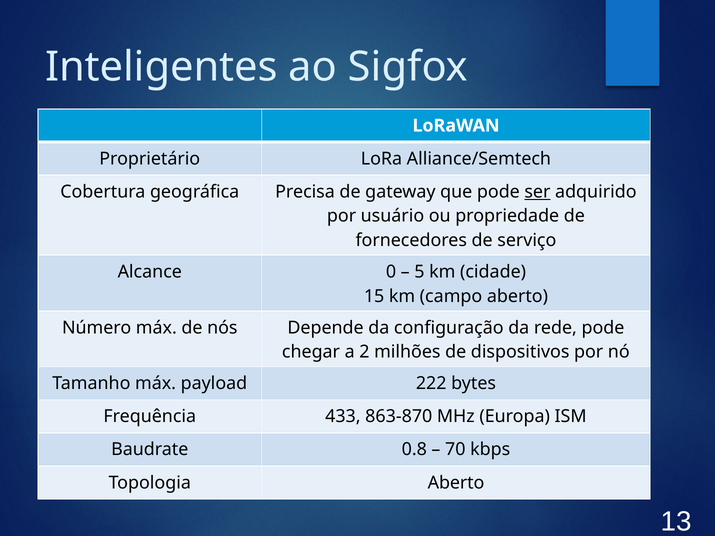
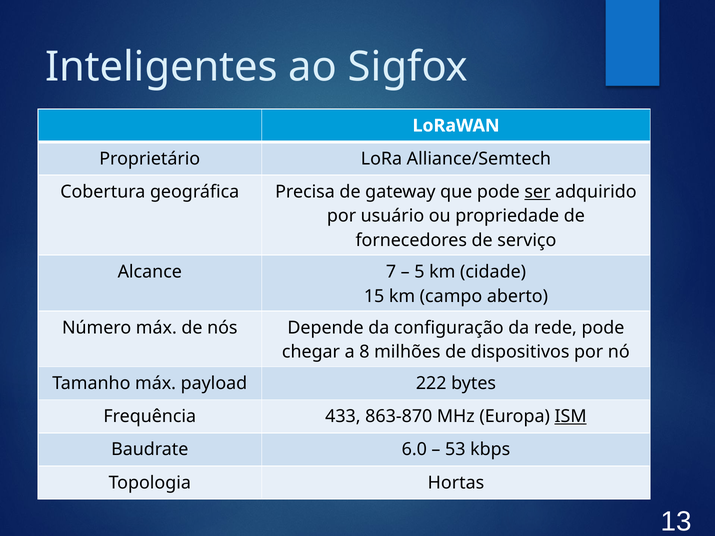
0: 0 -> 7 (391, 272)
2: 2 -> 8 (364, 352)
ISM underline: none -> present (571, 417)
0.8: 0.8 -> 6.0 (414, 450)
70: 70 -> 53 (455, 450)
Topologia Aberto: Aberto -> Hortas (456, 483)
